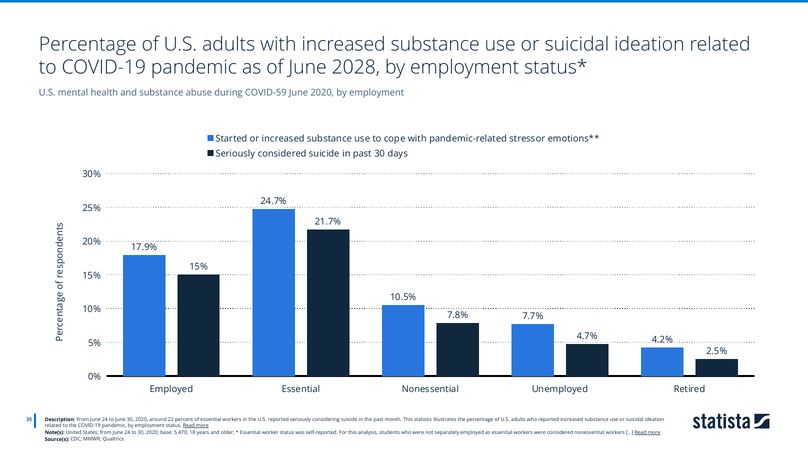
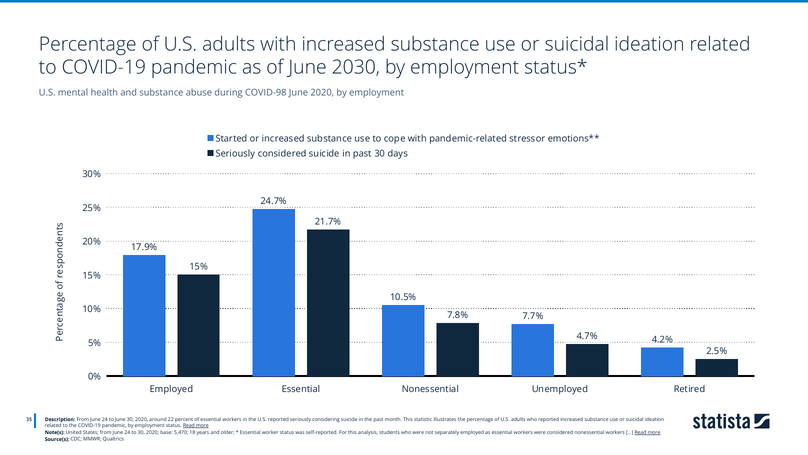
2028: 2028 -> 2030 (356, 67)
COVID-59: COVID-59 -> COVID-98 (266, 93)
